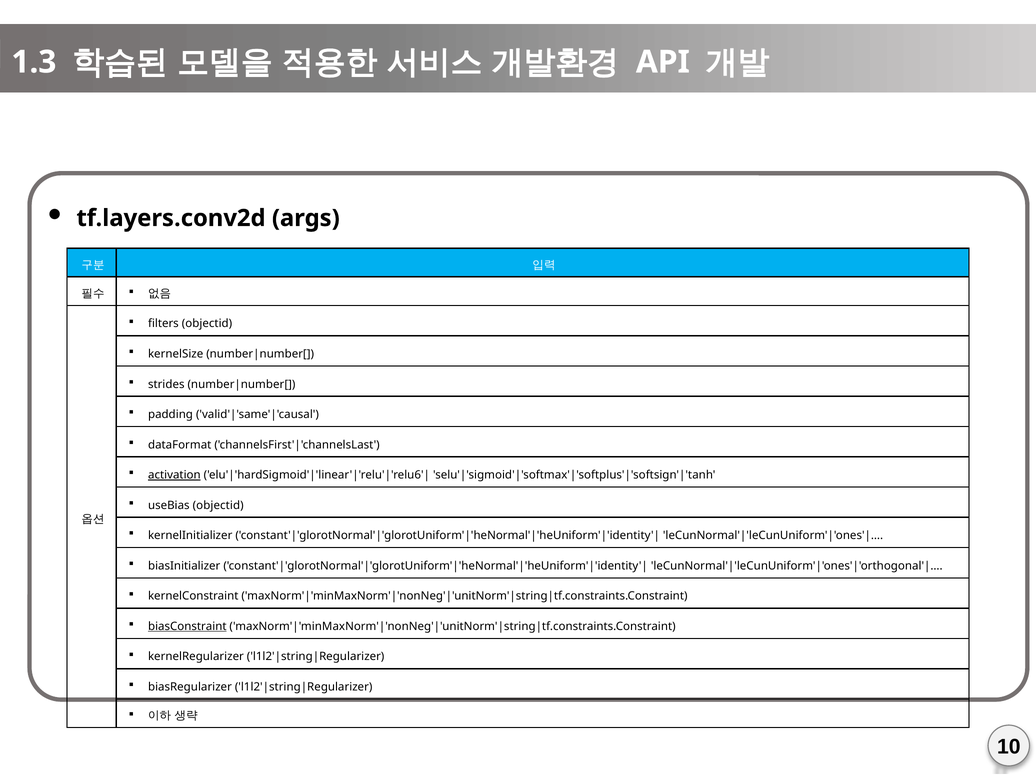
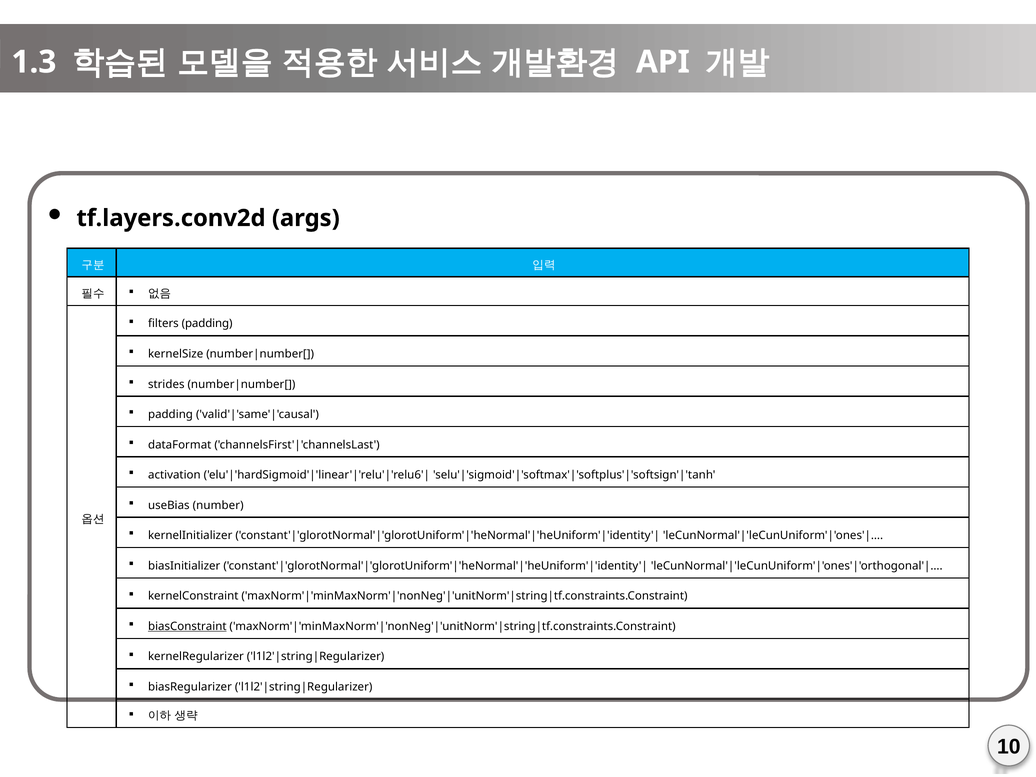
filters objectid: objectid -> padding (207, 324)
activation underline: present -> none (174, 475)
useBias objectid: objectid -> number (218, 505)
